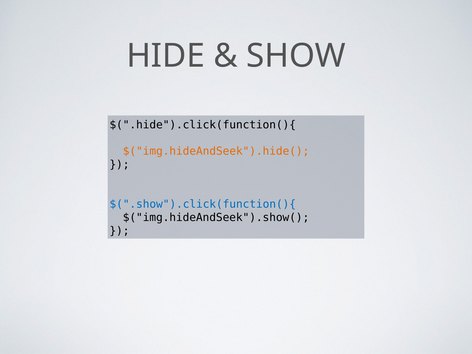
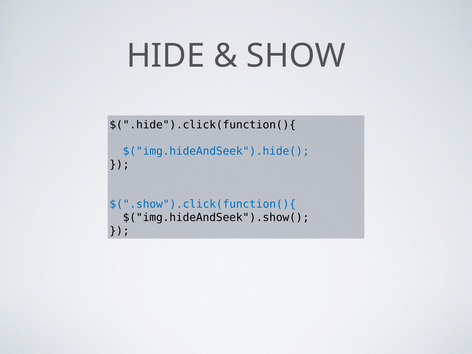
$("img.hideAndSeek").hide( colour: orange -> blue (216, 151)
